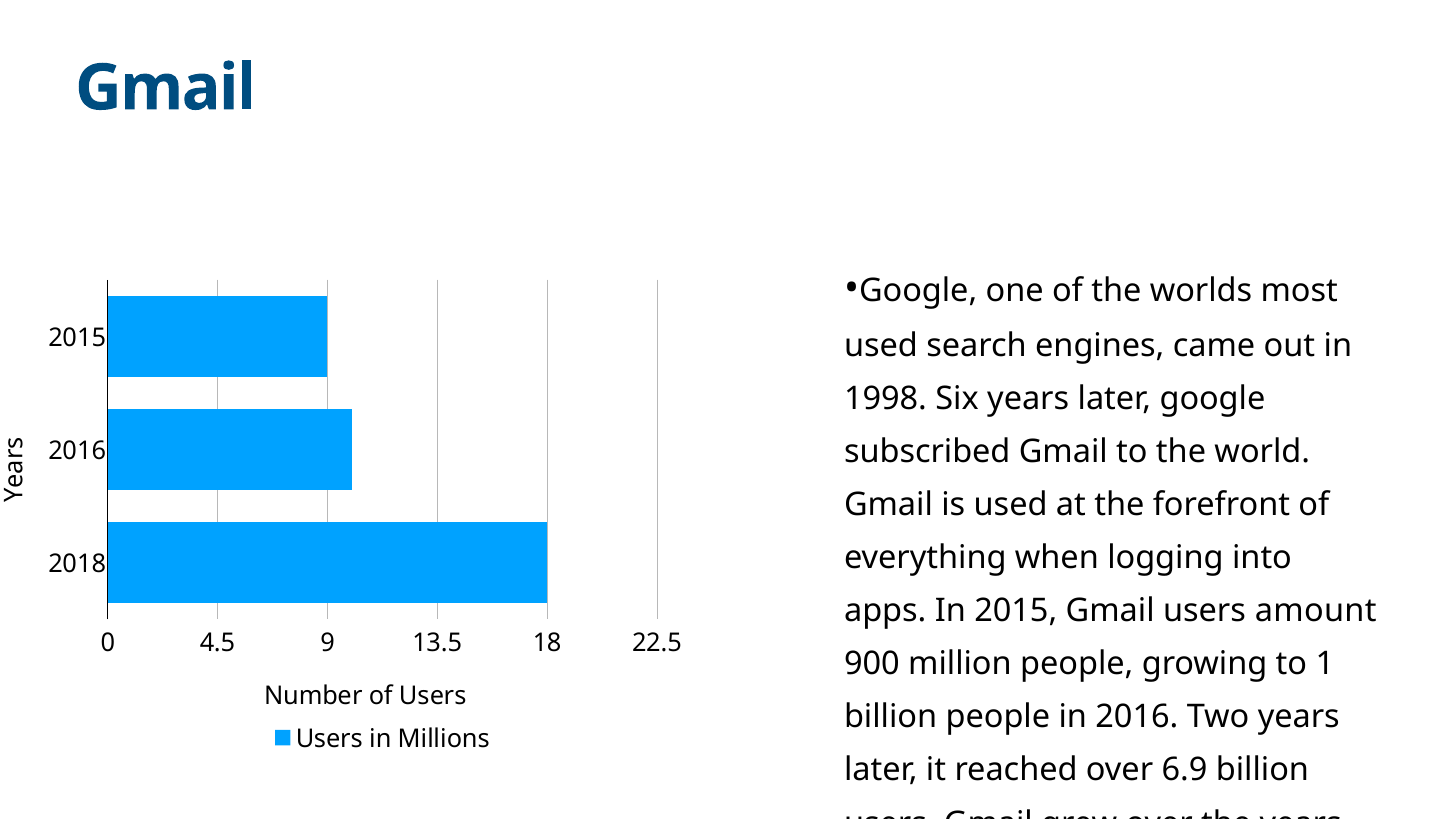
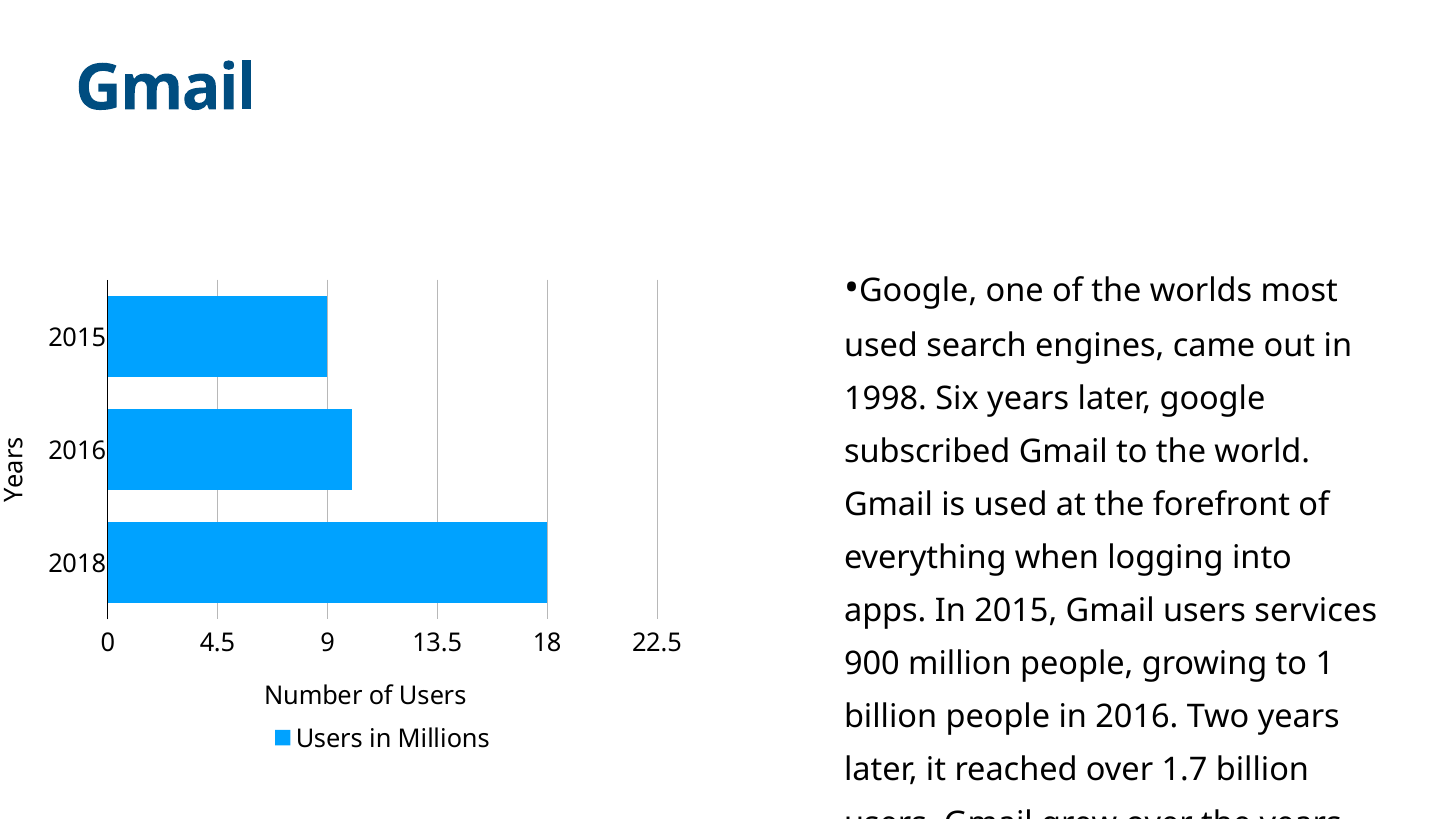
users amount: amount -> services (1316, 611)
6.9: 6.9 -> 1.7 (1185, 770)
